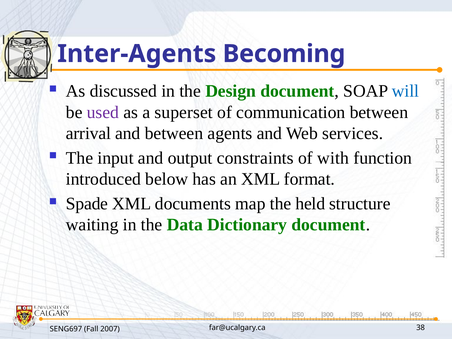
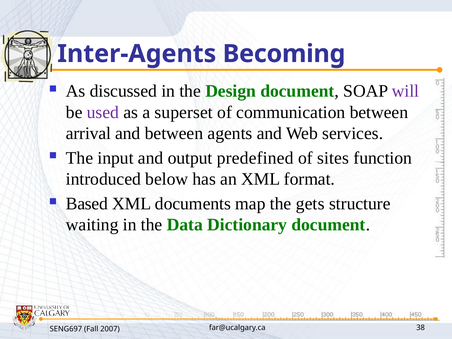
will colour: blue -> purple (406, 91)
constraints: constraints -> predefined (255, 158)
with: with -> sites (333, 158)
Spade: Spade -> Based (87, 204)
held: held -> gets (310, 204)
